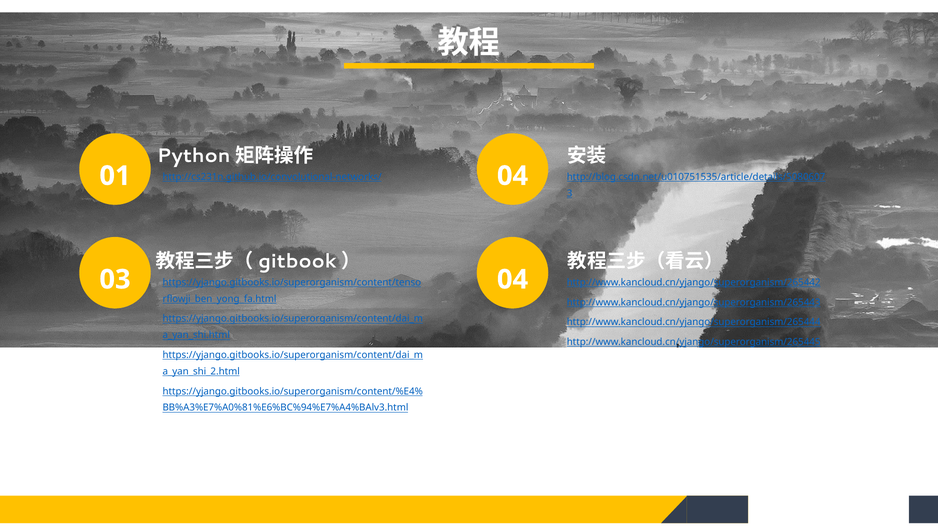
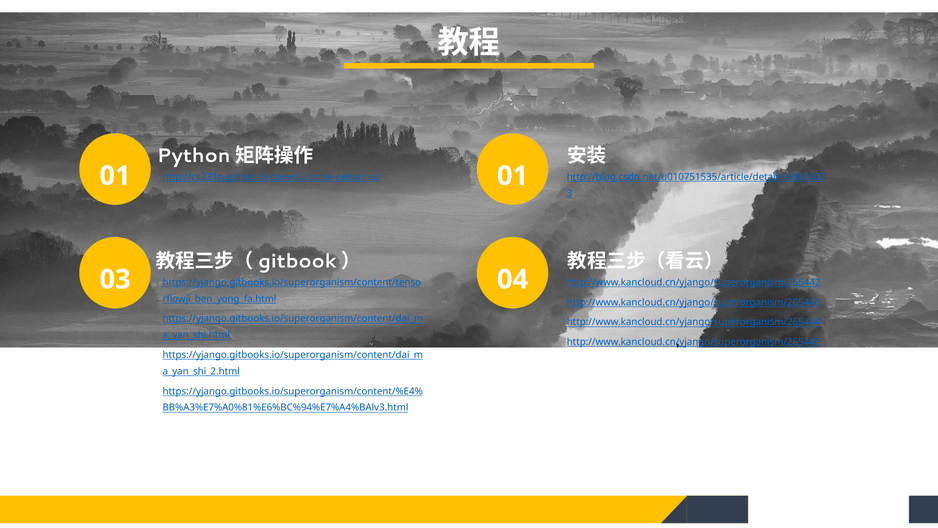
01 04: 04 -> 01 (513, 176)
